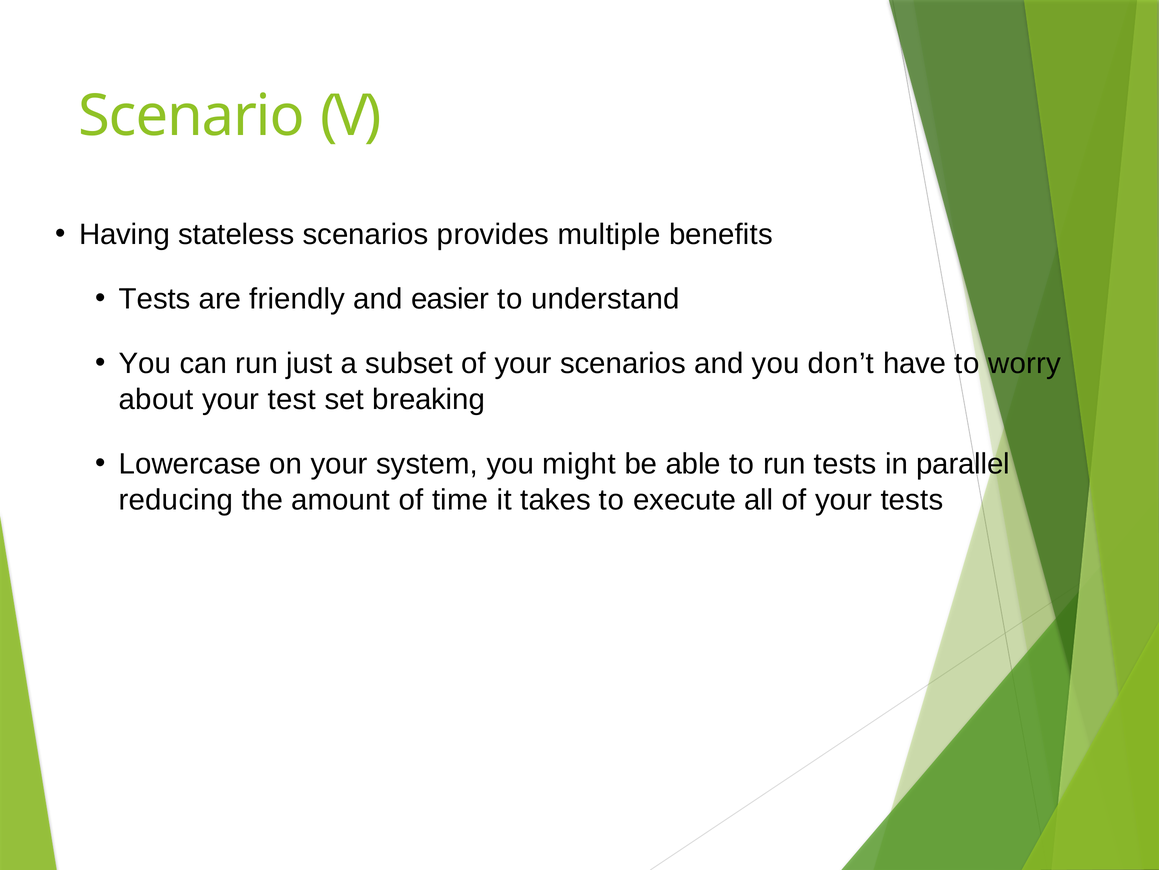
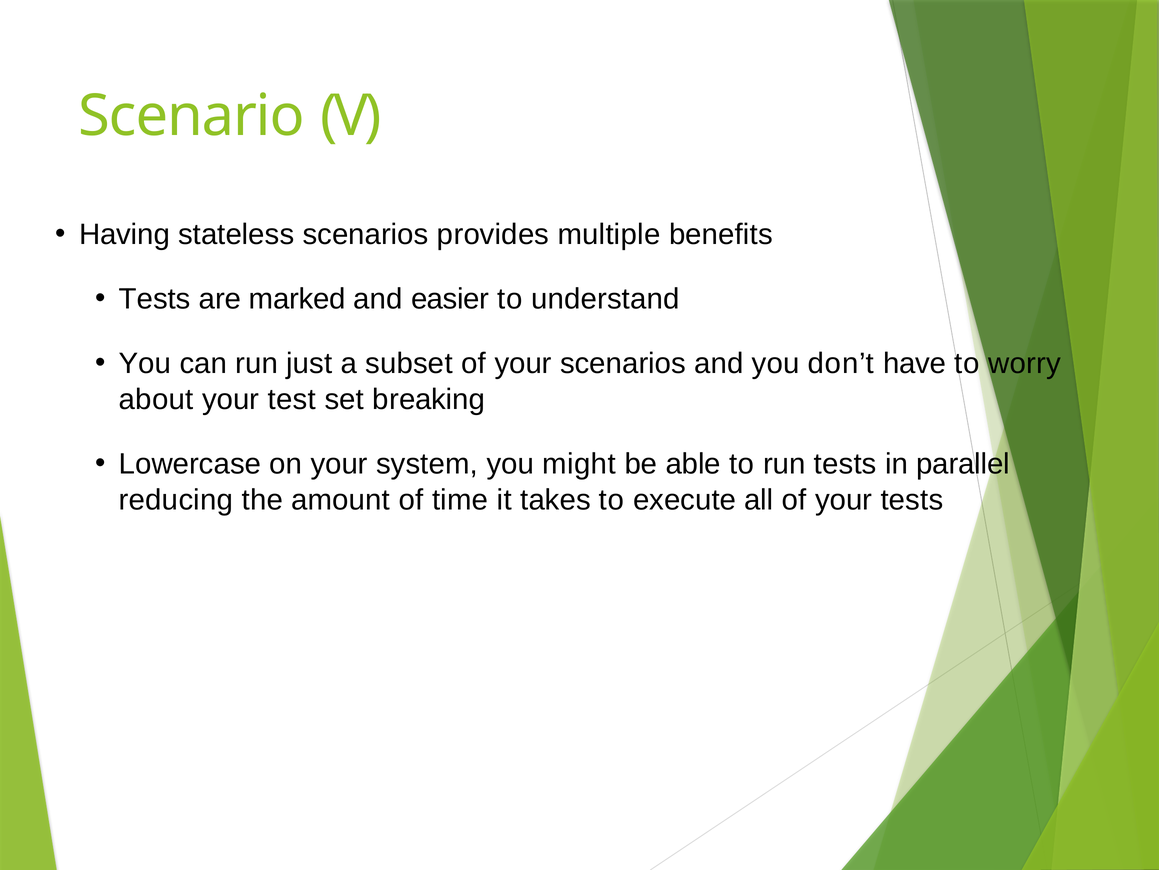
friendly: friendly -> marked (297, 299)
